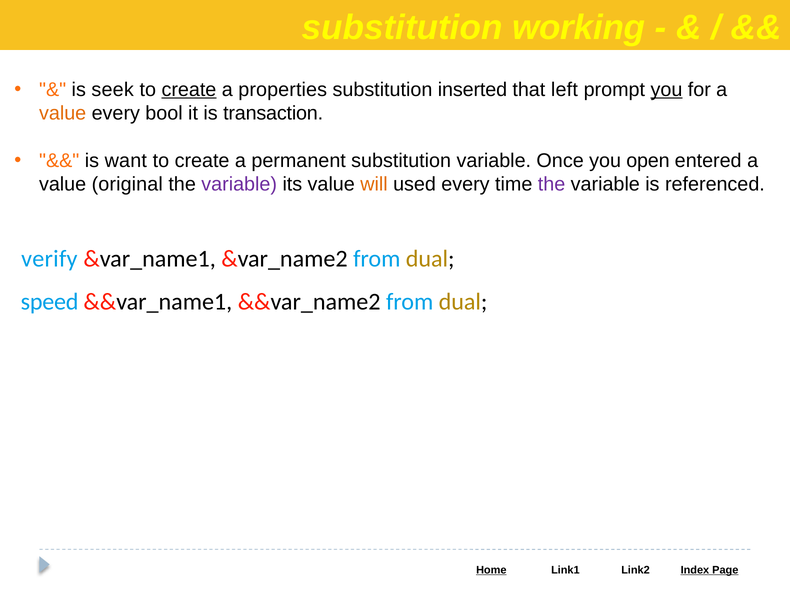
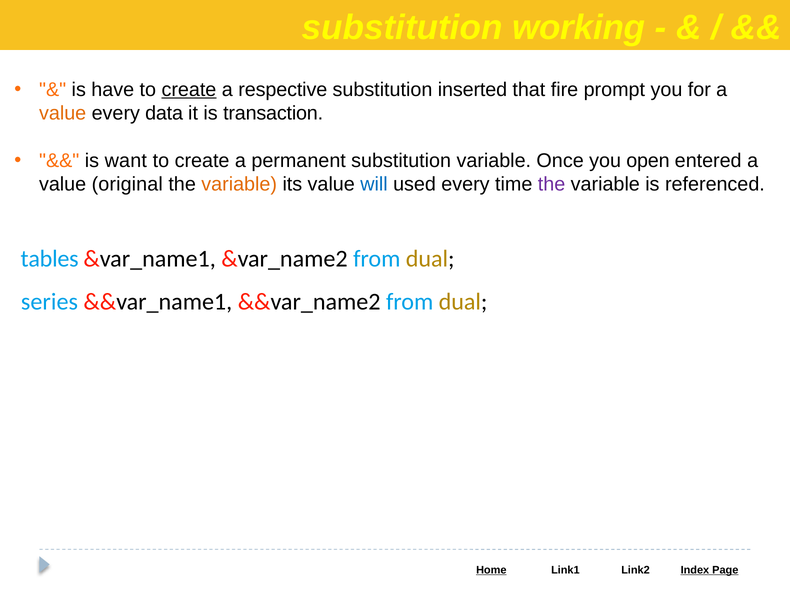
seek: seek -> have (113, 89)
properties: properties -> respective (283, 89)
left: left -> fire (565, 89)
you underline: present -> none (666, 89)
bool: bool -> data (164, 113)
variable colour: purple -> orange (239, 184)
will colour: orange -> blue (374, 184)
verify: verify -> tables (50, 258)
speed: speed -> series (49, 302)
